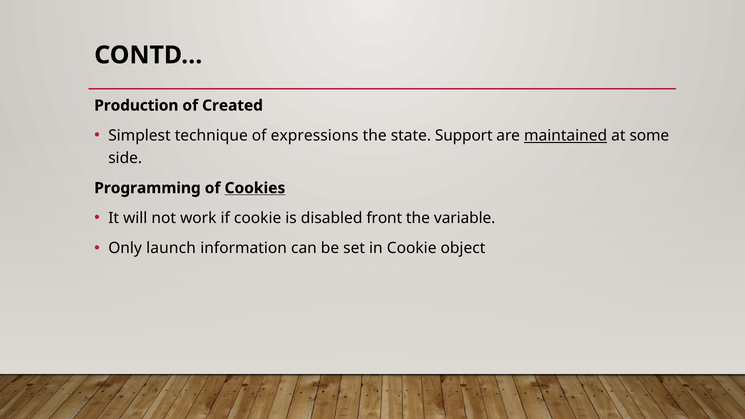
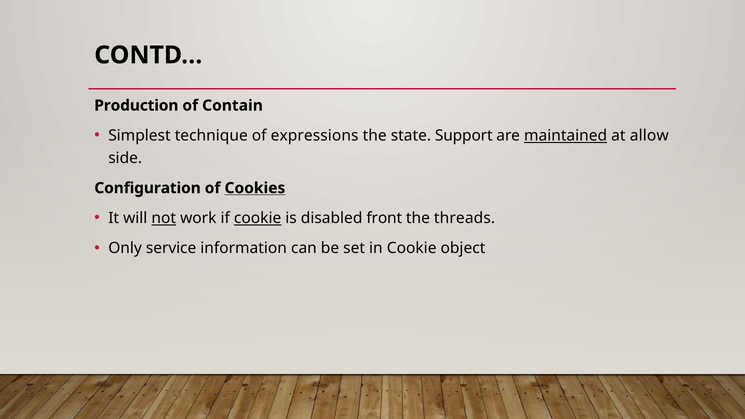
Created: Created -> Contain (232, 106)
some: some -> allow (649, 136)
Programming: Programming -> Configuration (148, 188)
not underline: none -> present (164, 218)
cookie underline: none -> present (258, 218)
variable: variable -> threads (465, 218)
launch: launch -> service (171, 248)
